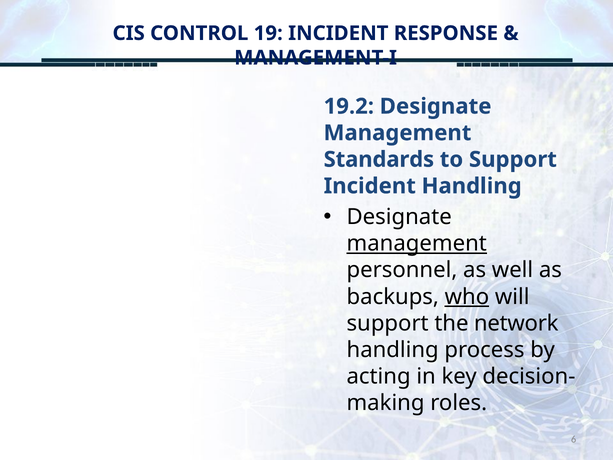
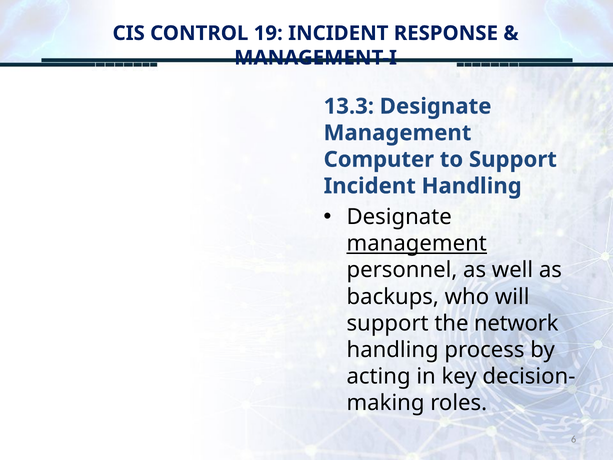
19.2: 19.2 -> 13.3 (349, 106)
Standards: Standards -> Computer (379, 159)
who underline: present -> none (467, 297)
